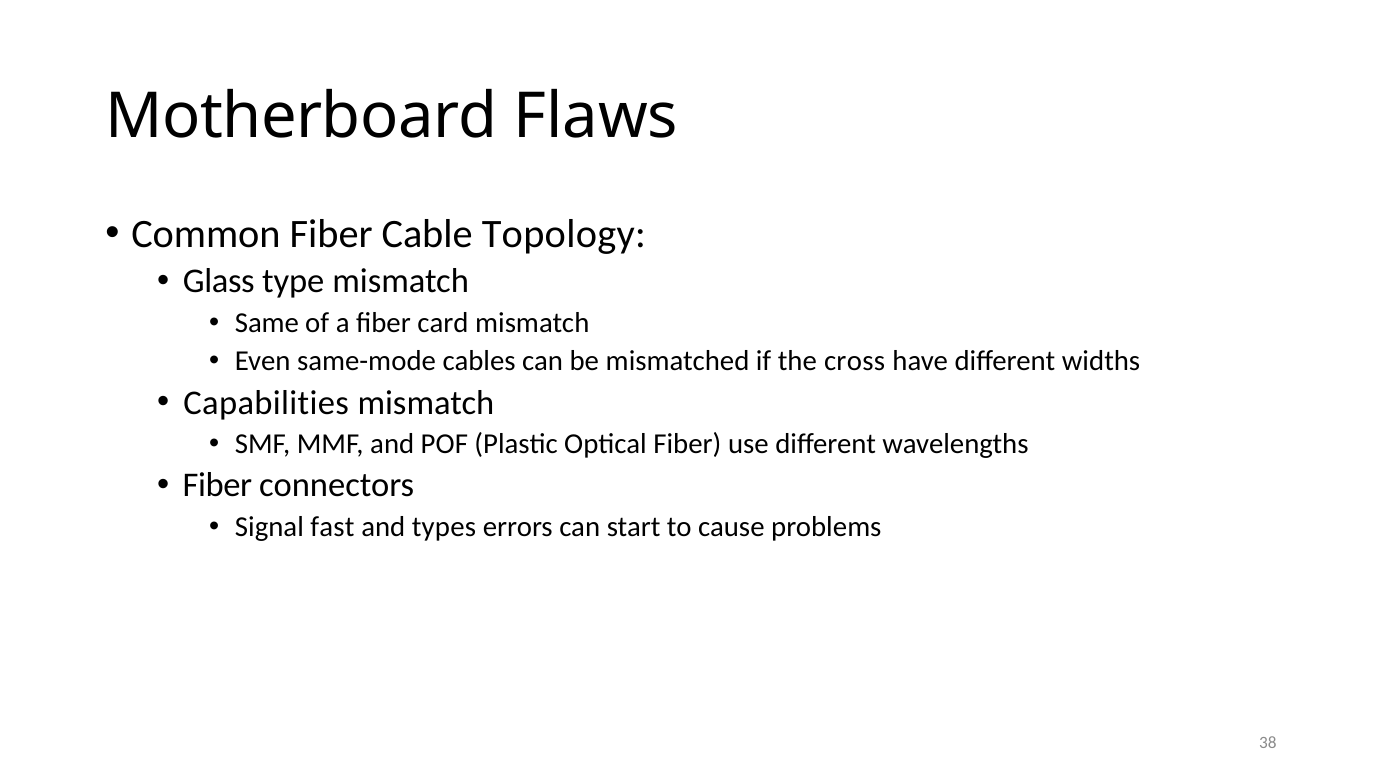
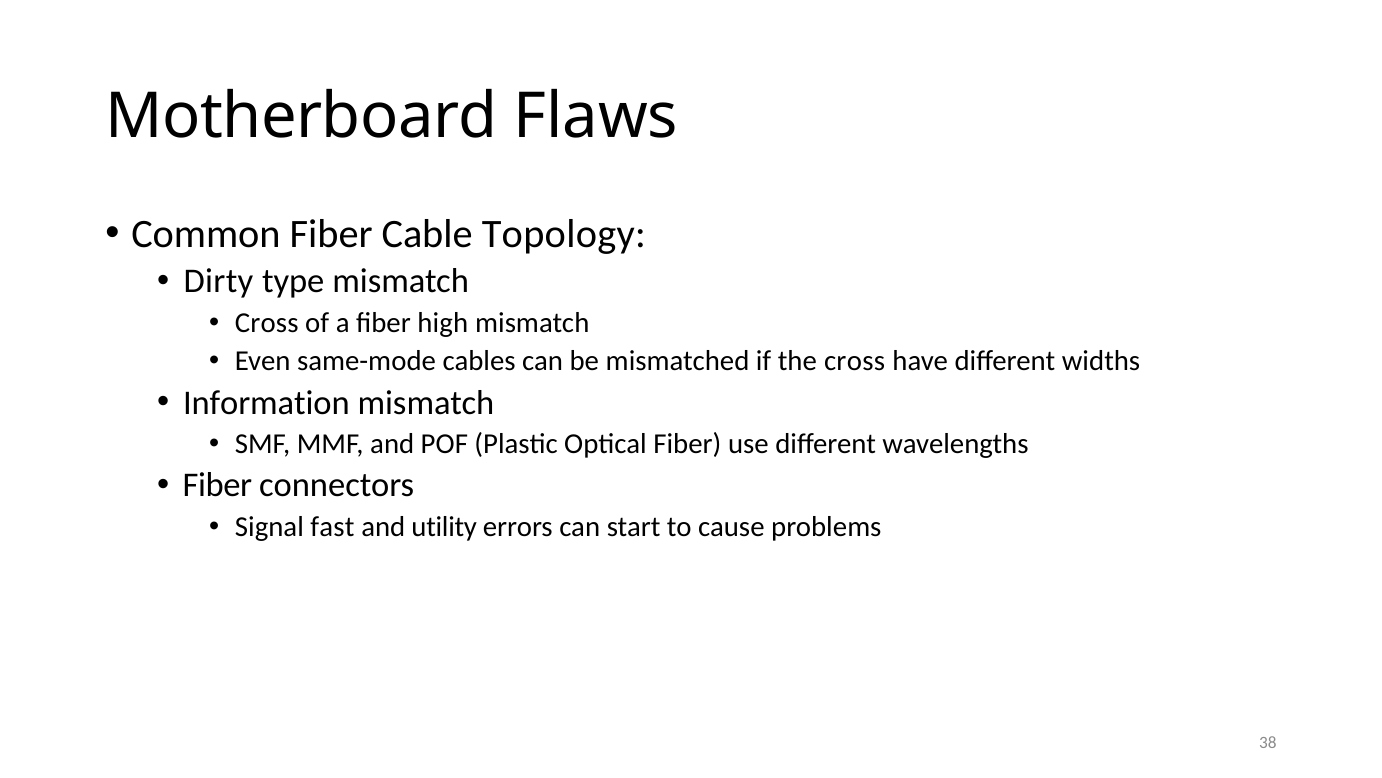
Glass: Glass -> Dirty (218, 281)
Same: Same -> Cross (267, 323)
card: card -> high (443, 323)
Capabilities: Capabilities -> Information (266, 402)
types: types -> utility (444, 526)
